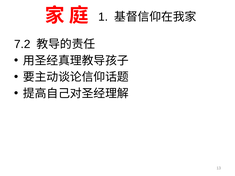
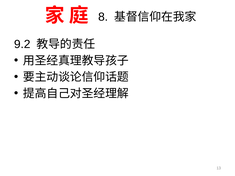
1: 1 -> 8 (103, 17)
7.2: 7.2 -> 9.2 (22, 44)
